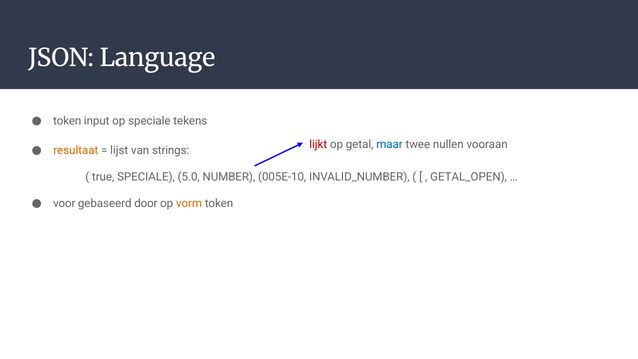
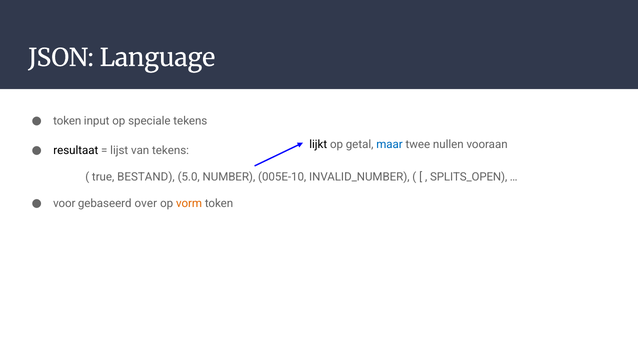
lijkt colour: red -> black (318, 145)
resultaat colour: orange -> black (76, 151)
van strings: strings -> tekens (171, 151)
true SPECIALE: SPECIALE -> BESTAND (146, 177)
GETAL_OPEN: GETAL_OPEN -> SPLITS_OPEN (469, 177)
door: door -> over (146, 203)
